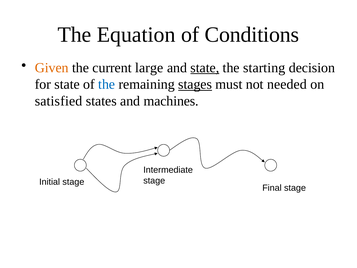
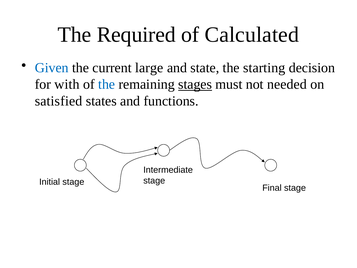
Equation: Equation -> Required (136, 35)
Conditions: Conditions -> Calculated (252, 35)
Given colour: orange -> blue (52, 68)
state underline: present -> none (205, 68)
for state: state -> with (67, 84)
machines: machines -> functions (171, 101)
